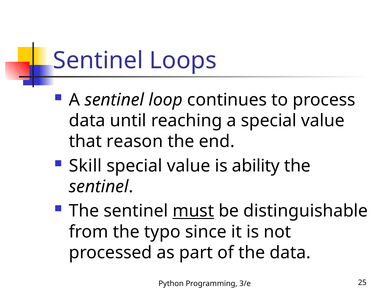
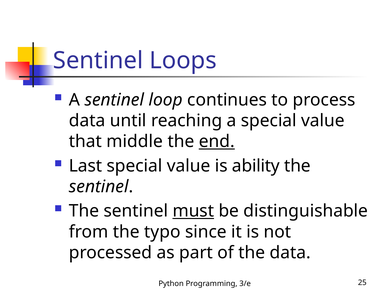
reason: reason -> middle (135, 141)
end underline: none -> present (217, 141)
Skill: Skill -> Last (86, 166)
